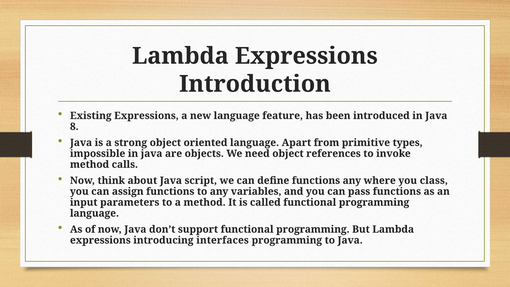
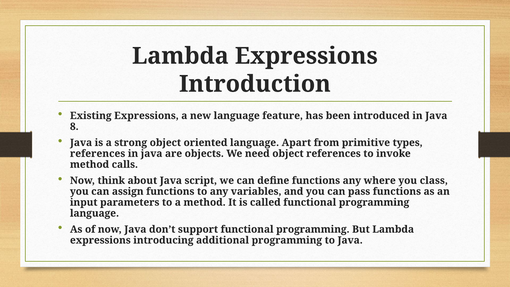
impossible: impossible -> references (98, 153)
interfaces: interfaces -> additional (223, 240)
